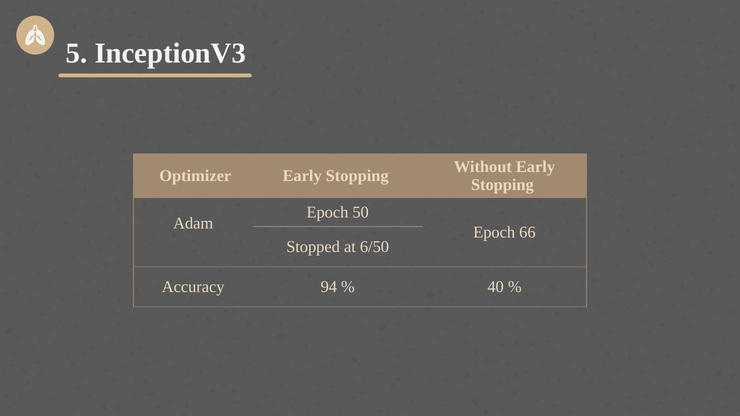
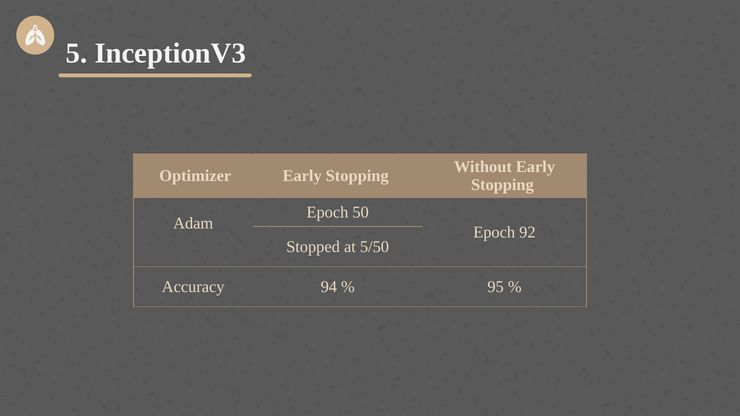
66: 66 -> 92 (527, 232)
6/50: 6/50 -> 5/50 (374, 247)
40: 40 -> 95 (496, 287)
